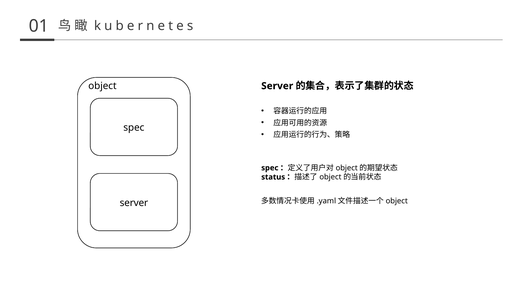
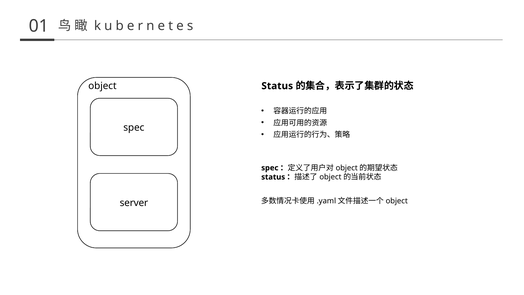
object Server: Server -> Status (277, 86)
